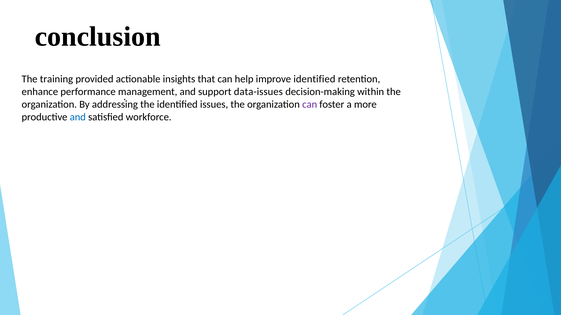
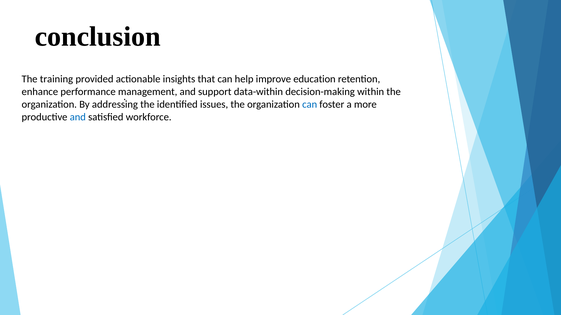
improve identified: identified -> education (314, 79)
data-issues: data-issues -> data-within (258, 92)
can colour: purple -> blue (310, 104)
